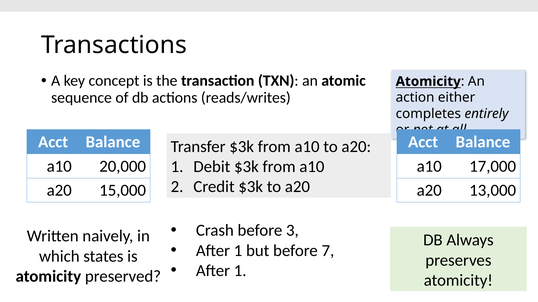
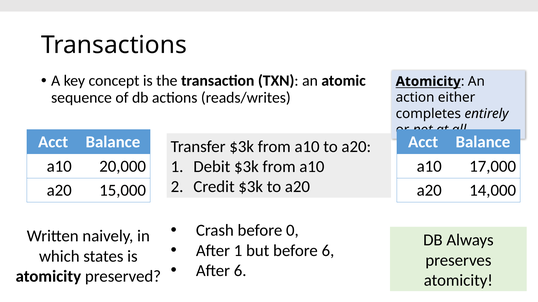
13,000: 13,000 -> 14,000 (493, 191)
3: 3 -> 0 (292, 231)
before 7: 7 -> 6 (328, 251)
1: 1 -> 6 (240, 271)
